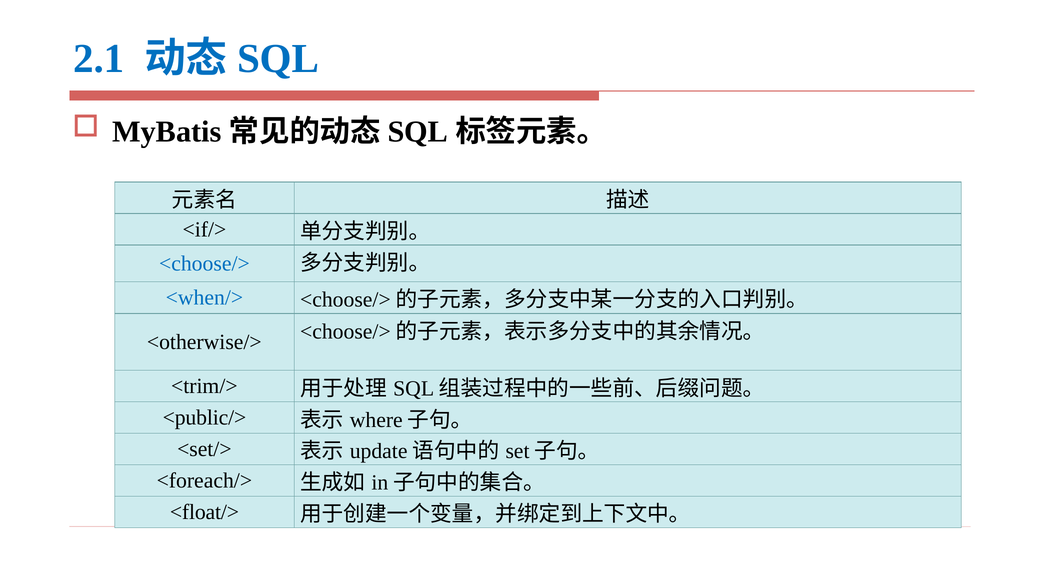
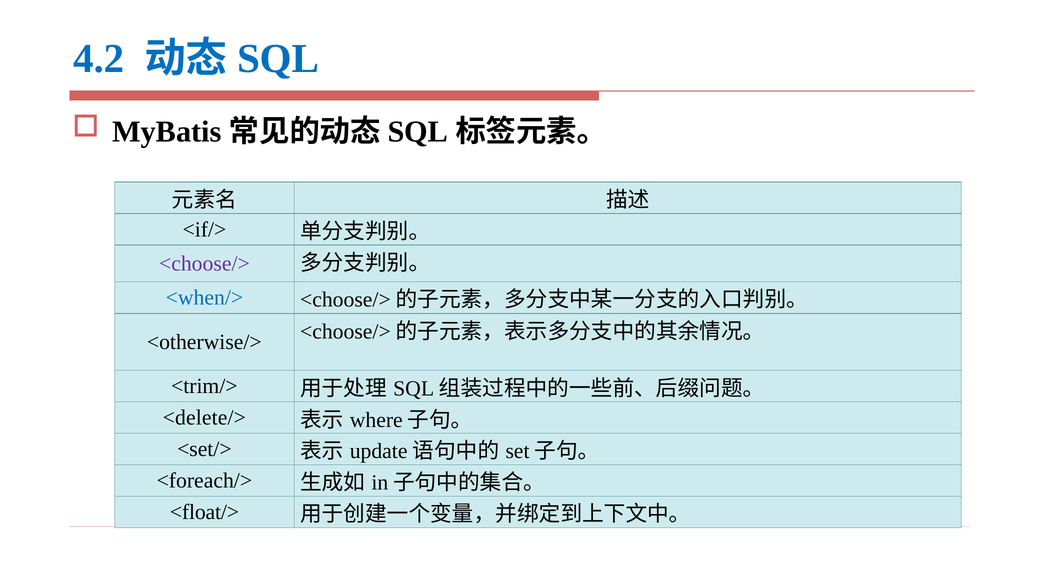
2.1: 2.1 -> 4.2 (99, 59)
<choose/> colour: blue -> purple (204, 264)
<public/>: <public/> -> <delete/> (204, 418)
